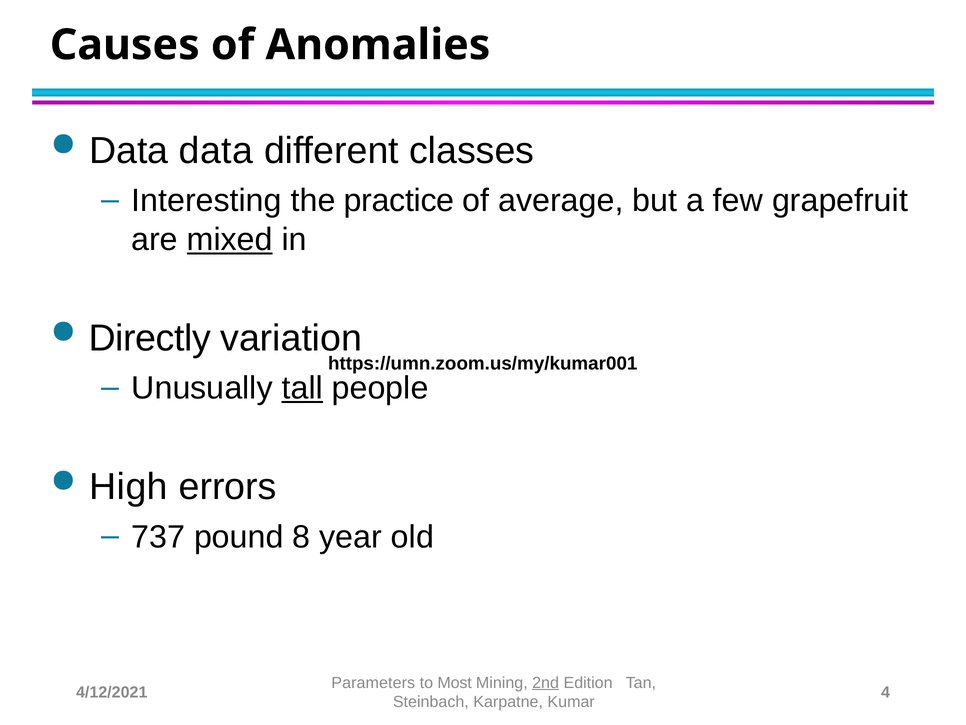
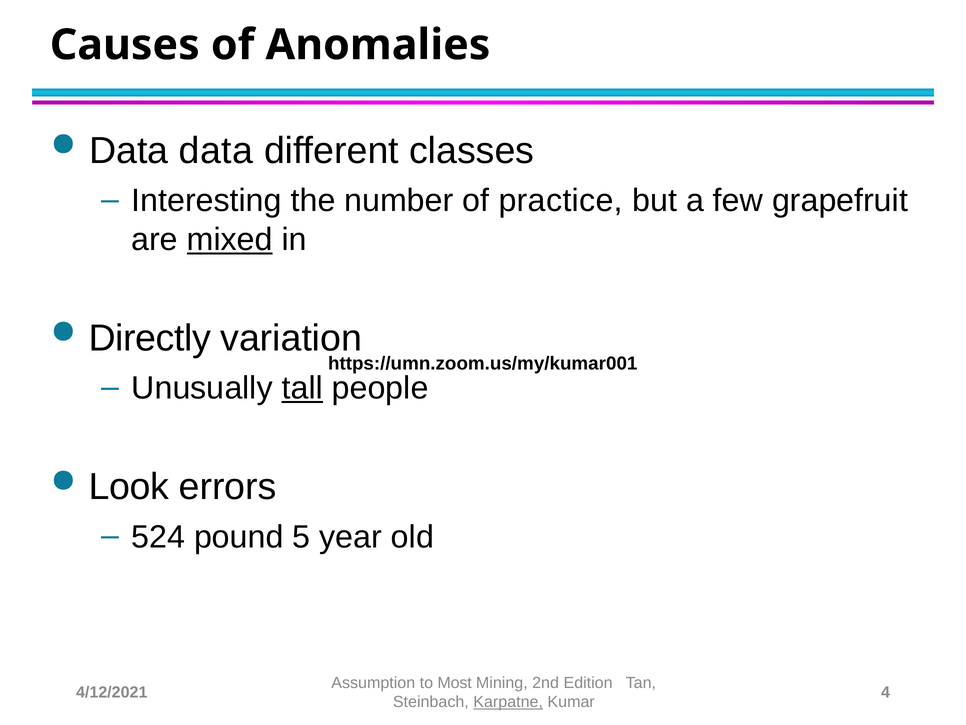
practice: practice -> number (399, 201)
average: average -> practice (561, 201)
High: High -> Look (129, 487)
737: 737 -> 524 (158, 537)
8: 8 -> 5 (301, 537)
Parameters: Parameters -> Assumption (373, 682)
2nd underline: present -> none (546, 682)
Karpatne underline: none -> present (508, 702)
